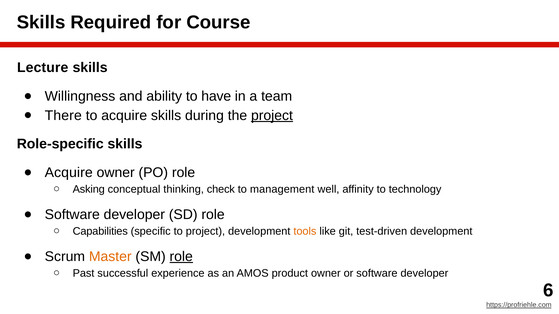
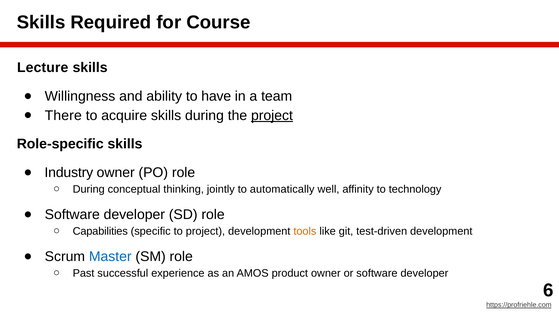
Acquire: Acquire -> Industry (69, 173)
Asking: Asking -> During (89, 189)
check: check -> jointly (221, 189)
management: management -> automatically (282, 189)
Master colour: orange -> blue (110, 257)
role underline: present -> none (181, 257)
